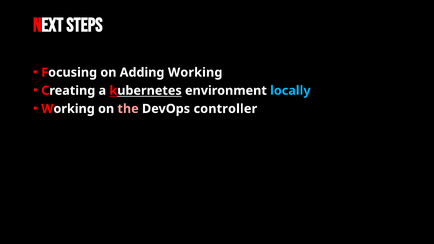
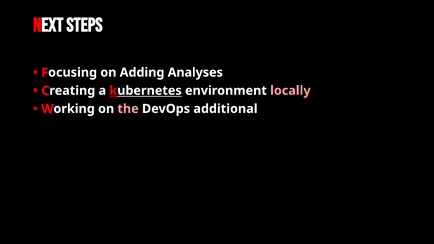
Adding Working: Working -> Analyses (195, 72)
locally colour: light blue -> pink (290, 91)
controller: controller -> additional (225, 109)
